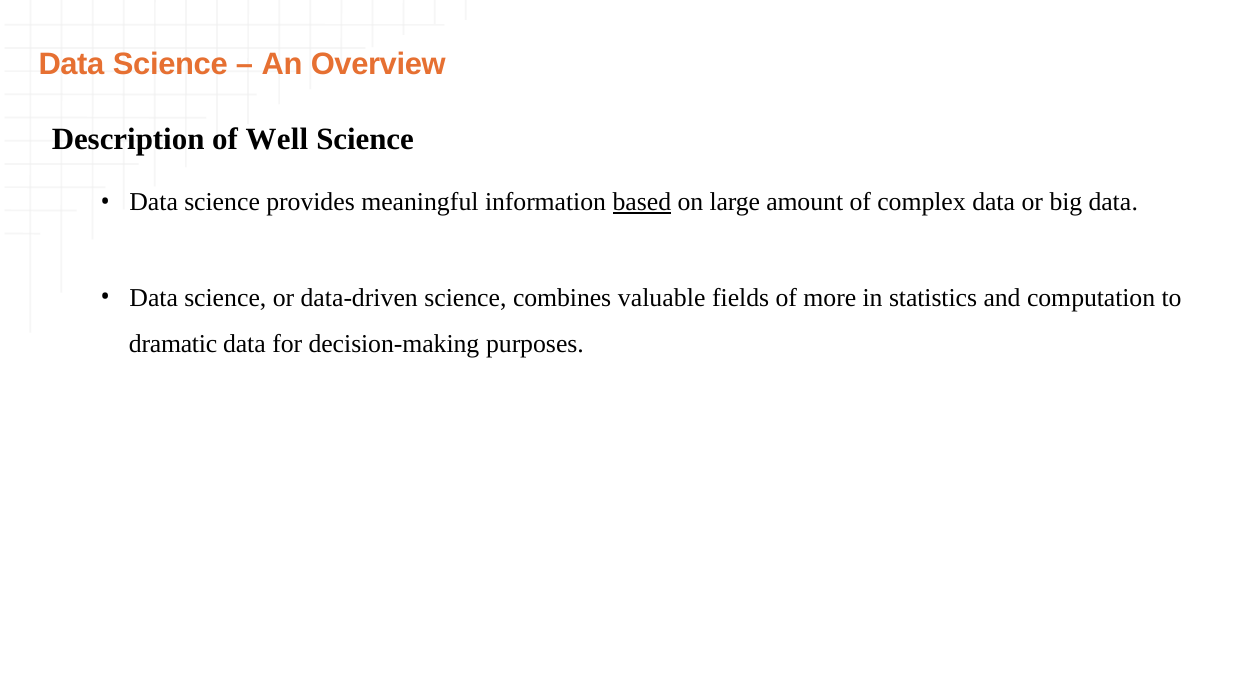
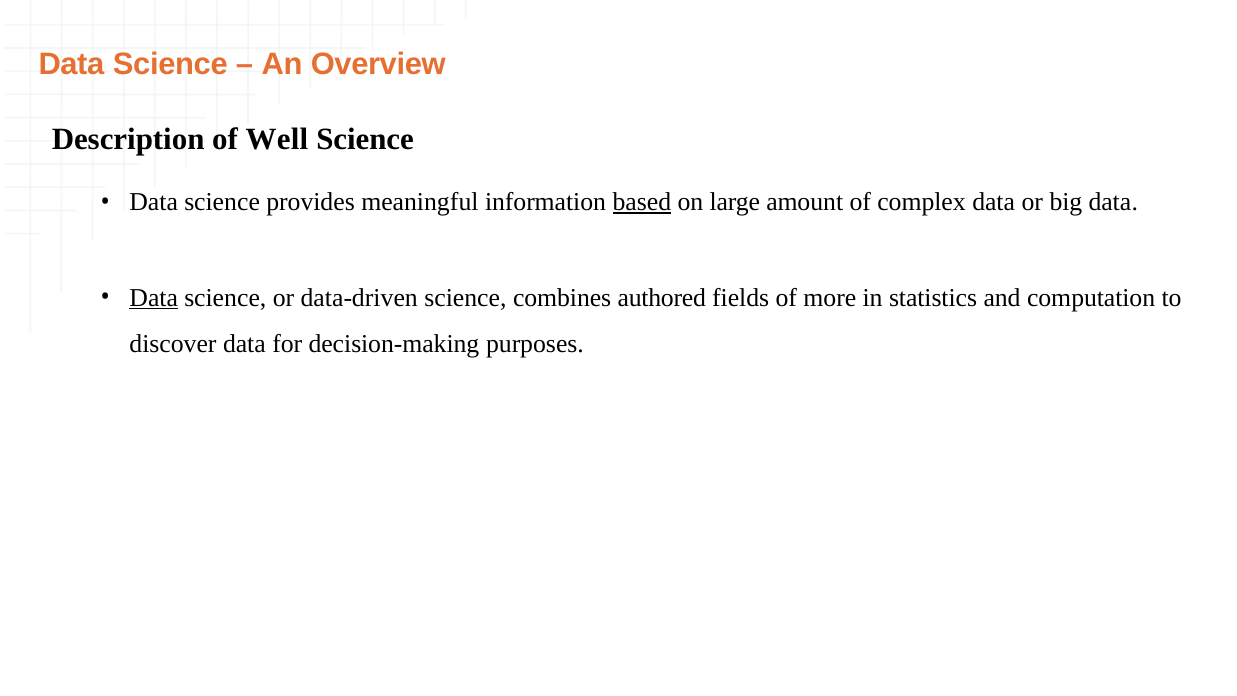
Data underline: none -> present (154, 298)
valuable: valuable -> authored (662, 298)
dramatic: dramatic -> discover (173, 344)
